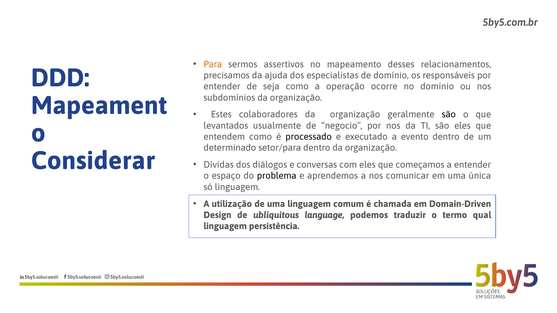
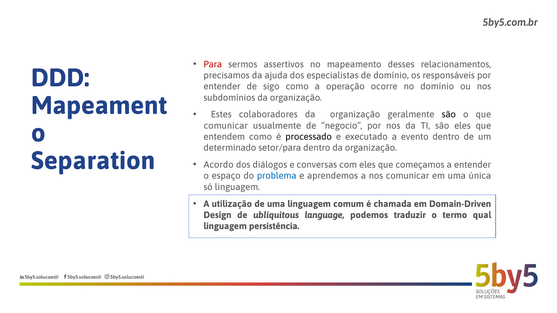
Para colour: orange -> red (213, 64)
seja: seja -> sigo (271, 87)
levantados: levantados -> comunicar (226, 126)
Considerar: Considerar -> Separation (93, 161)
Dívidas: Dívidas -> Acordo (219, 165)
problema colour: black -> blue (277, 176)
